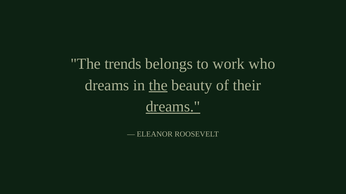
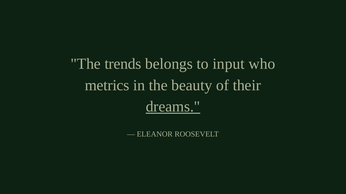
work: work -> input (229, 64)
dreams: dreams -> metrics (107, 85)
the underline: present -> none (158, 85)
